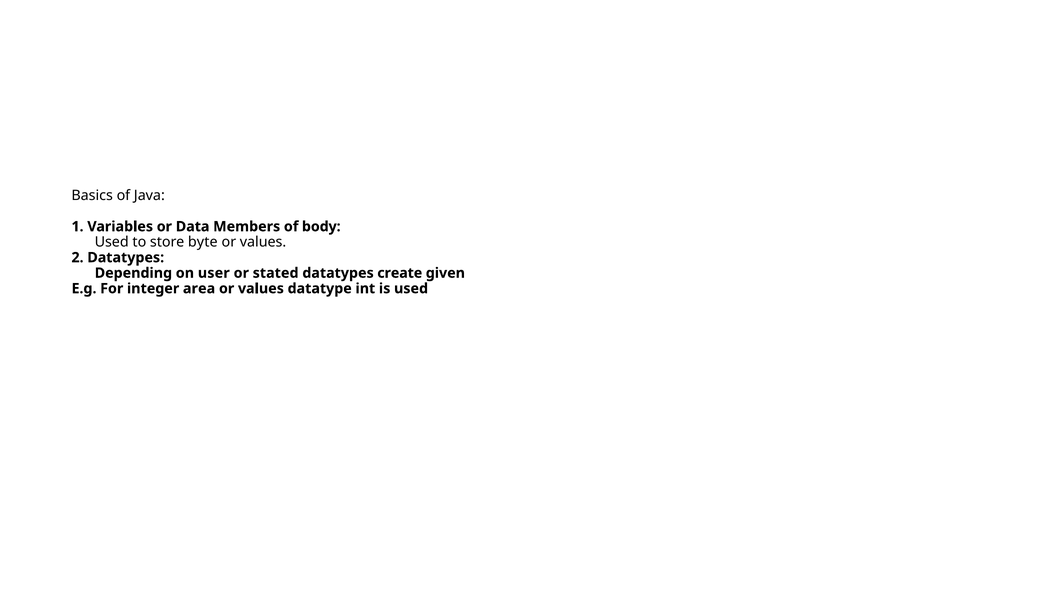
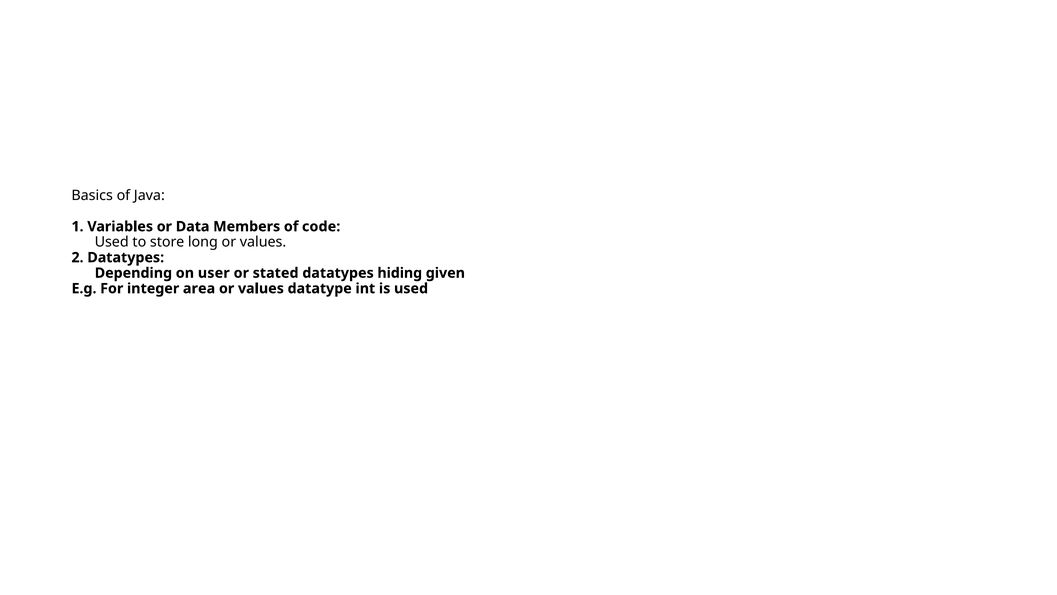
body: body -> code (321, 226)
byte: byte -> long (203, 242)
create: create -> hiding (400, 273)
